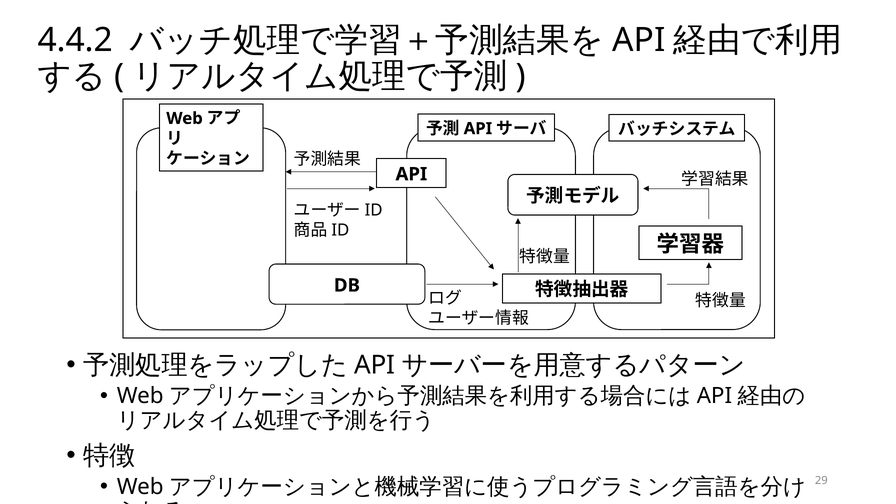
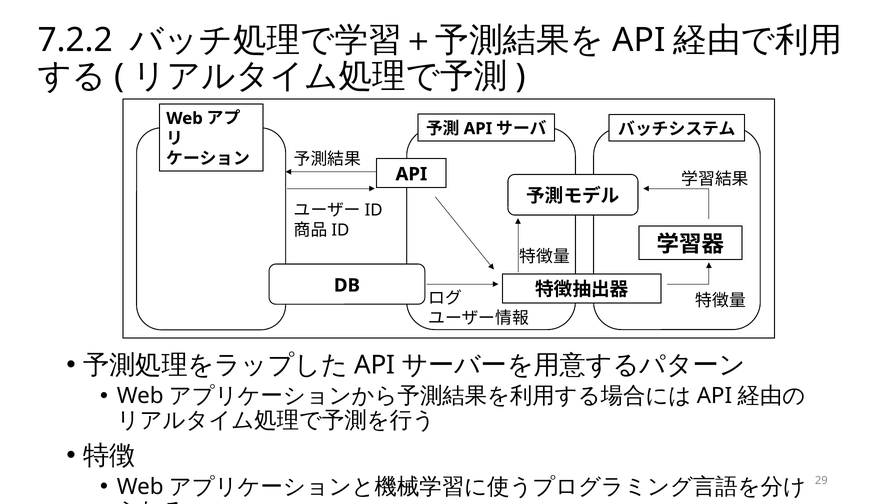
4.4.2: 4.4.2 -> 7.2.2 (75, 40)
